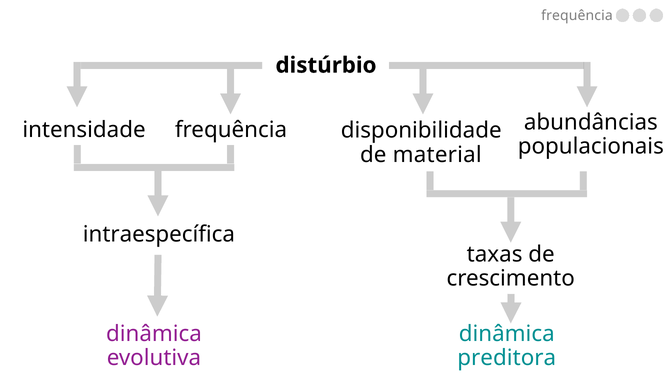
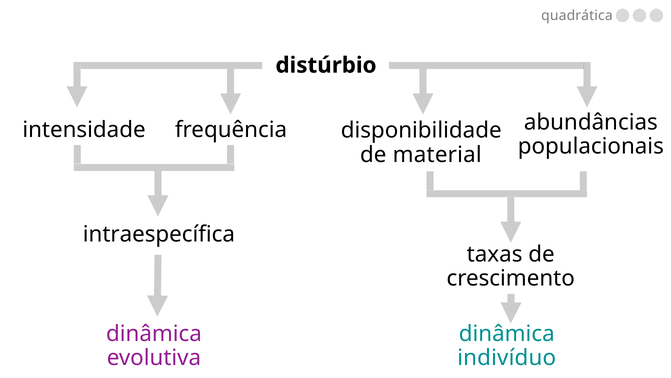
frequência: frequência -> quadrática (577, 16)
preditora: preditora -> indivíduo (507, 357)
